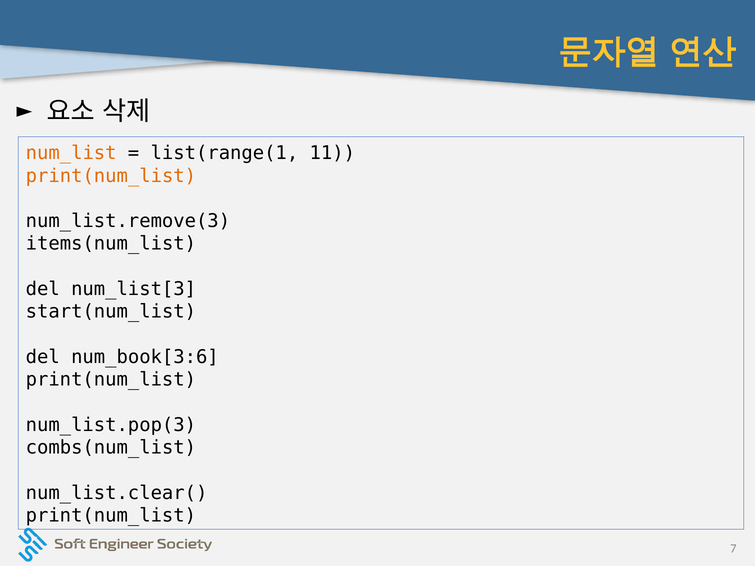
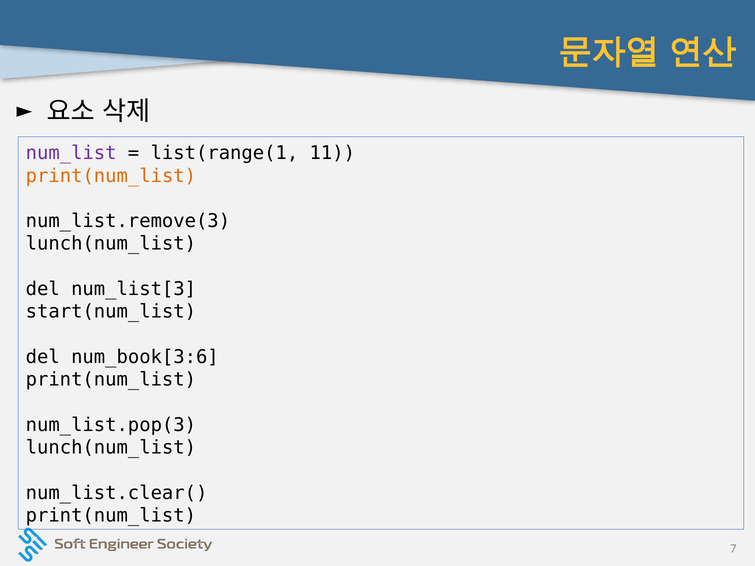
num_list colour: orange -> purple (71, 153)
items(num_list: items(num_list -> lunch(num_list (111, 244)
combs(num_list: combs(num_list -> lunch(num_list (111, 448)
